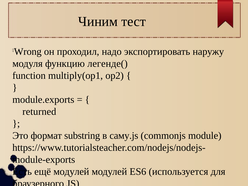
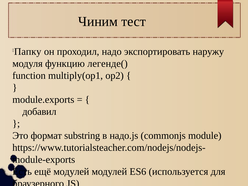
Wrong: Wrong -> Папку (28, 52)
returned: returned -> добавил (39, 112)
саму.js: саму.js -> надо.js (124, 136)
